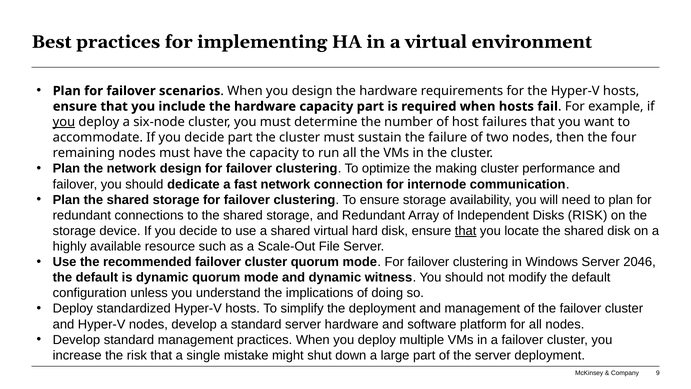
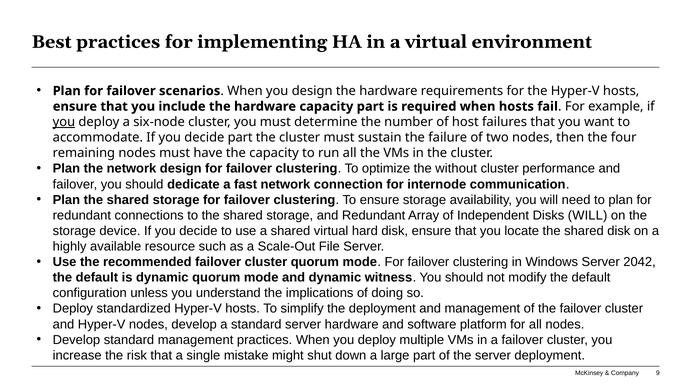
making: making -> without (456, 169)
Disks RISK: RISK -> WILL (588, 215)
that underline: present -> none (466, 231)
2046: 2046 -> 2042 (640, 262)
